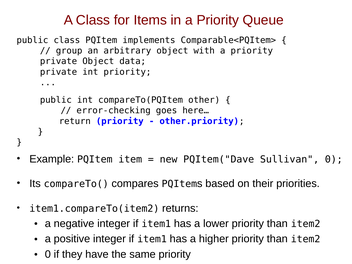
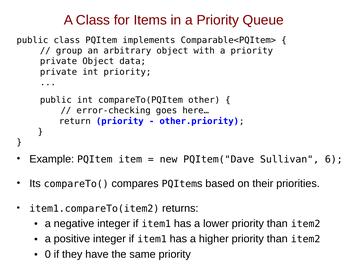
Sullivan 0: 0 -> 6 (334, 159)
